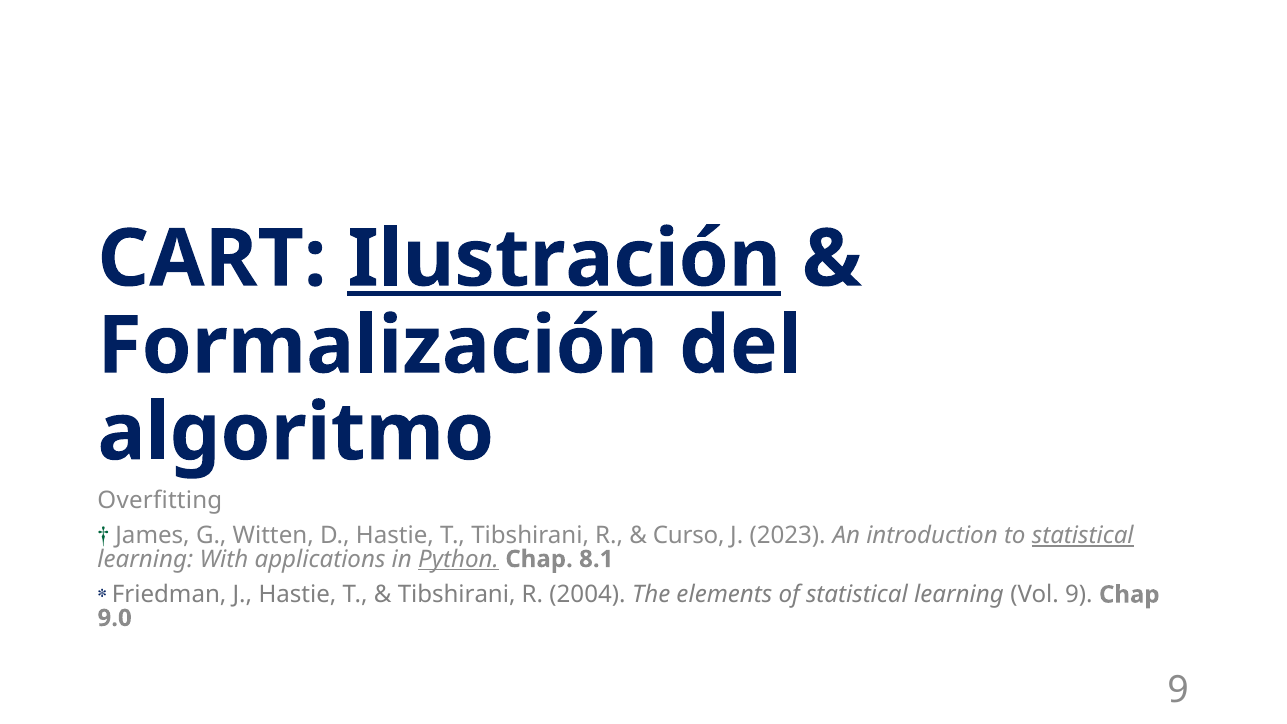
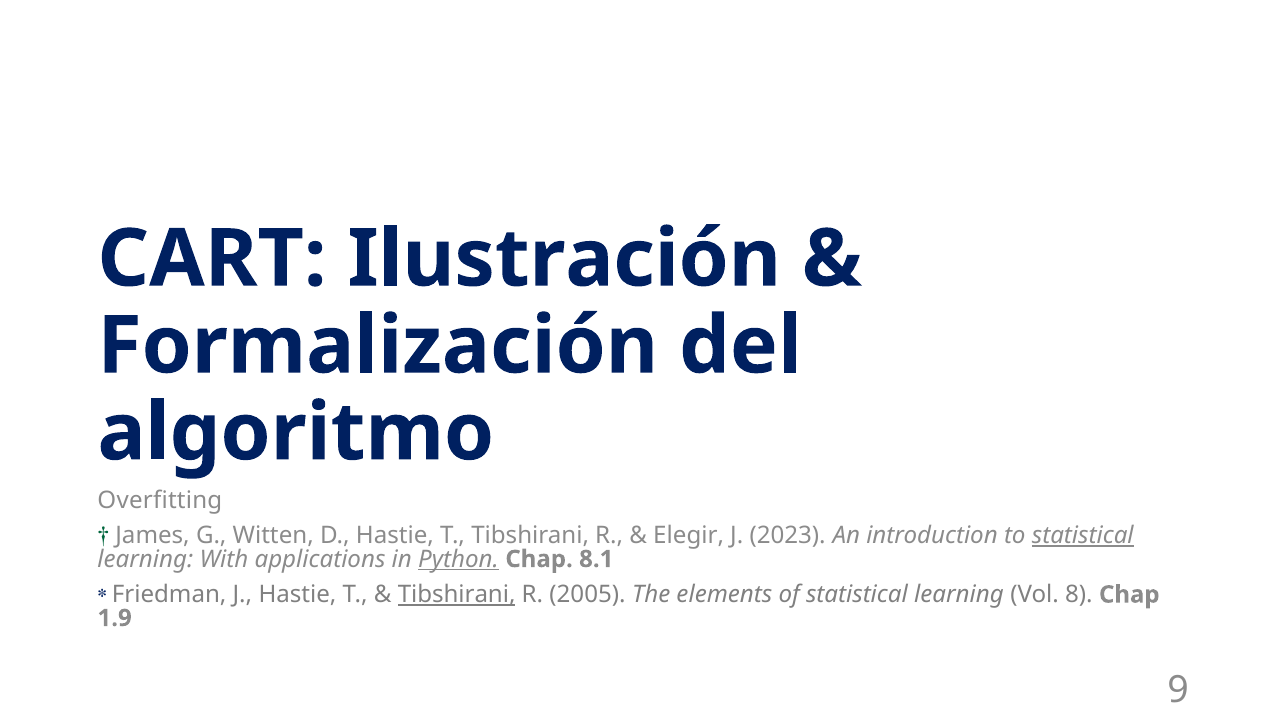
Ilustración underline: present -> none (564, 259)
Curso: Curso -> Elegir (689, 536)
Tibshirani underline: none -> present (457, 595)
2004: 2004 -> 2005 (588, 595)
Vol 9: 9 -> 8 (1079, 595)
9.0: 9.0 -> 1.9 (115, 618)
